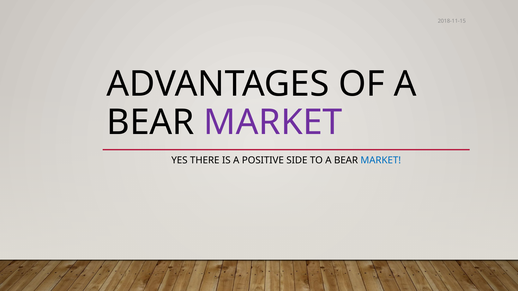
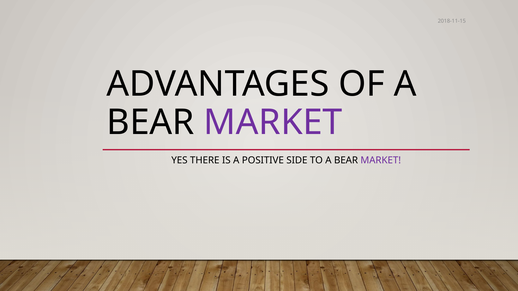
MARKET colour: blue -> purple (381, 160)
